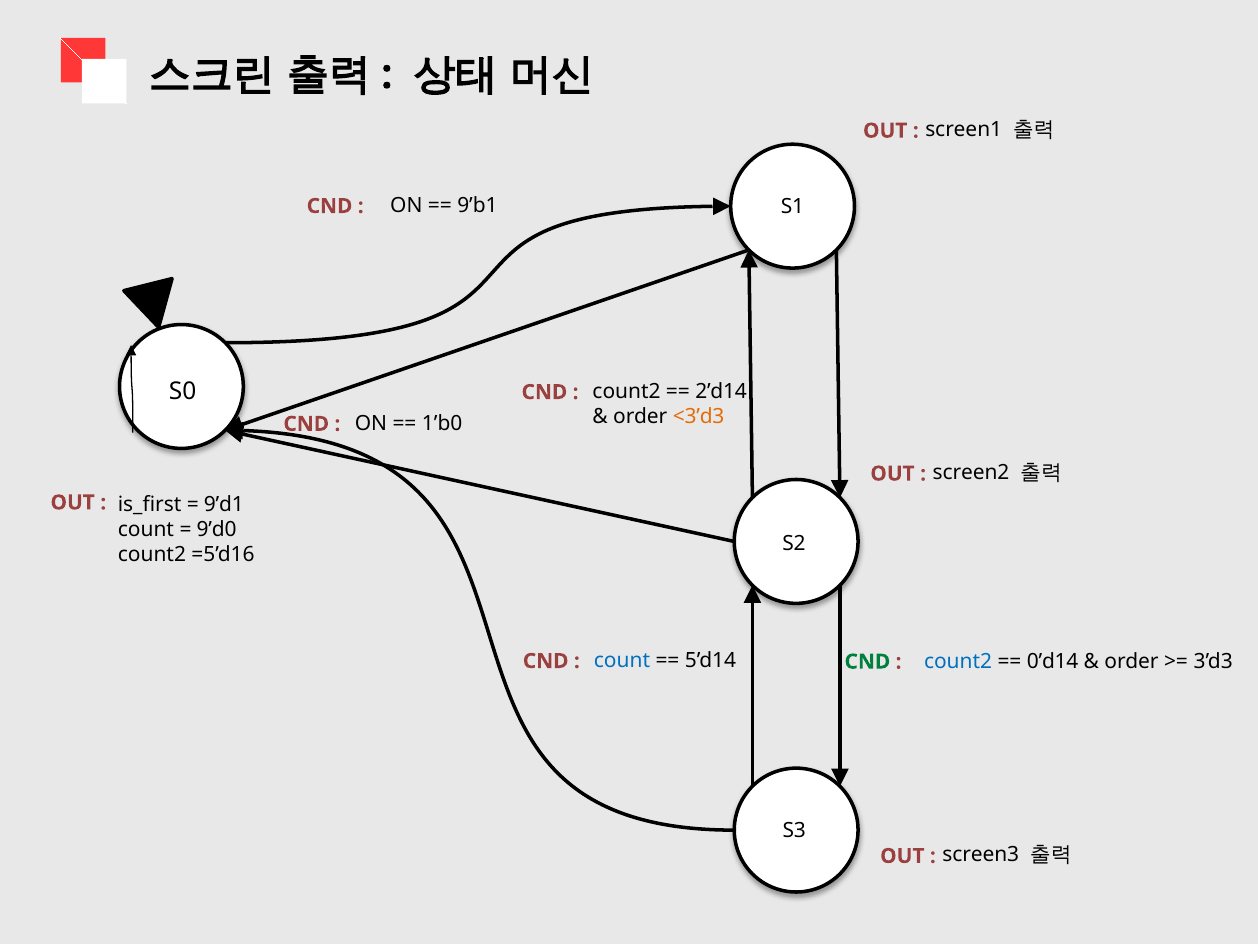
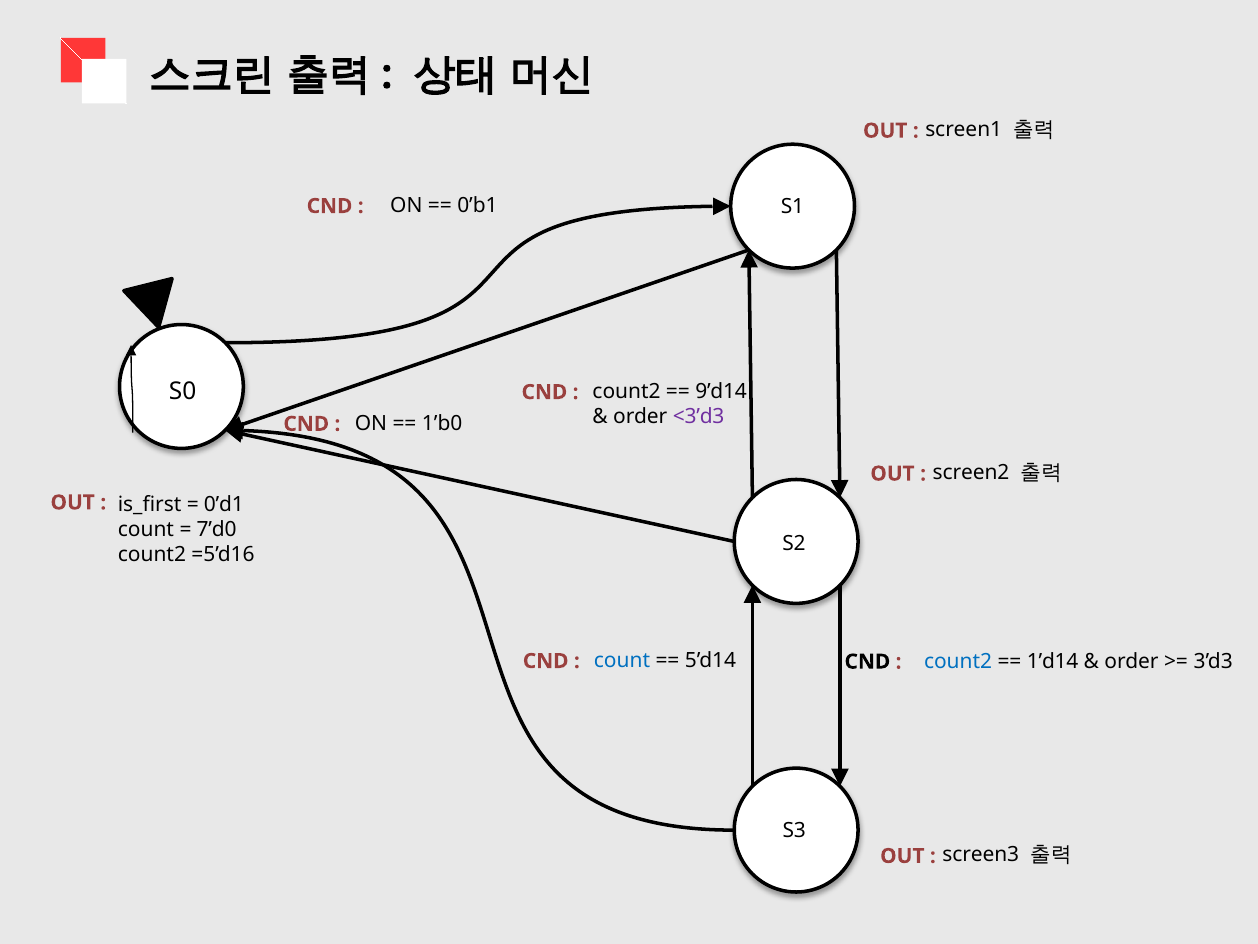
9’b1: 9’b1 -> 0’b1 (478, 206)
2’d14: 2’d14 -> 9’d14 (721, 391)
<3’d3 colour: orange -> purple (699, 417)
9’d1: 9’d1 -> 0’d1 (224, 504)
9’d0: 9’d0 -> 7’d0 (217, 529)
CND colour: green -> black (867, 661)
0’d14: 0’d14 -> 1’d14 (1053, 661)
